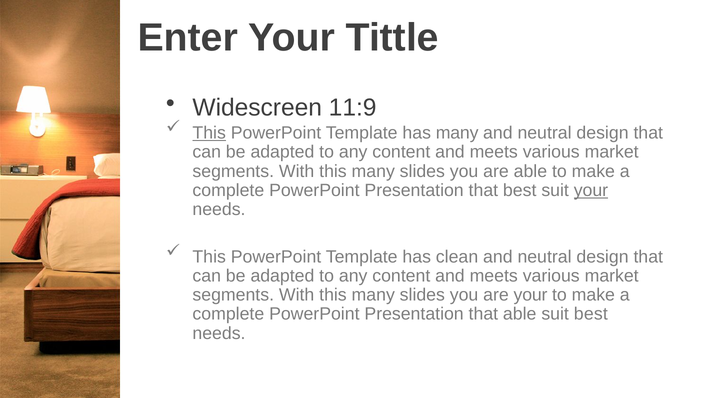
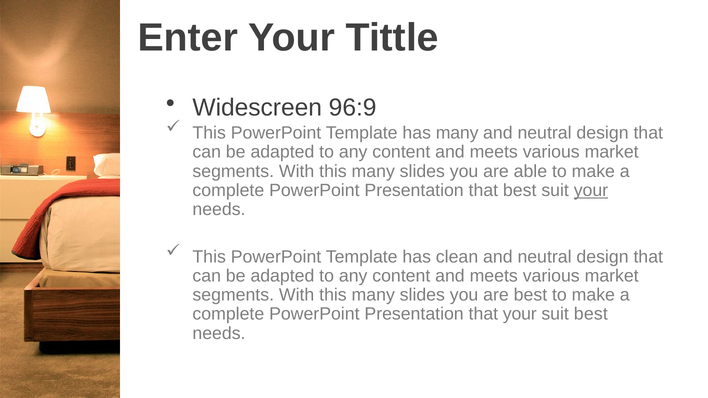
11:9: 11:9 -> 96:9 (353, 108)
This underline: present -> none (209, 133)
are your: your -> best (530, 295)
that able: able -> your (520, 314)
